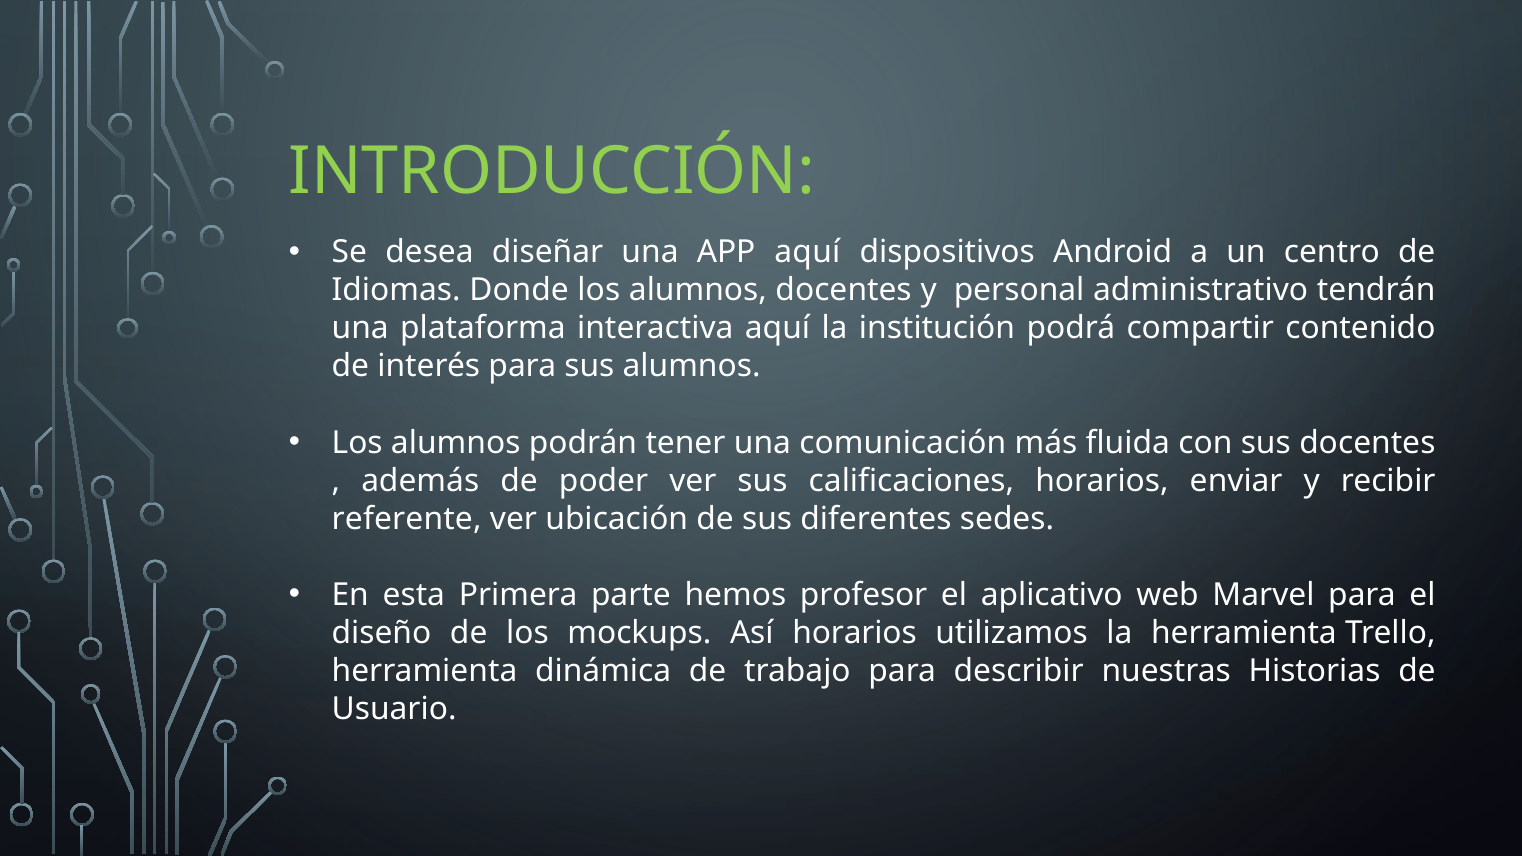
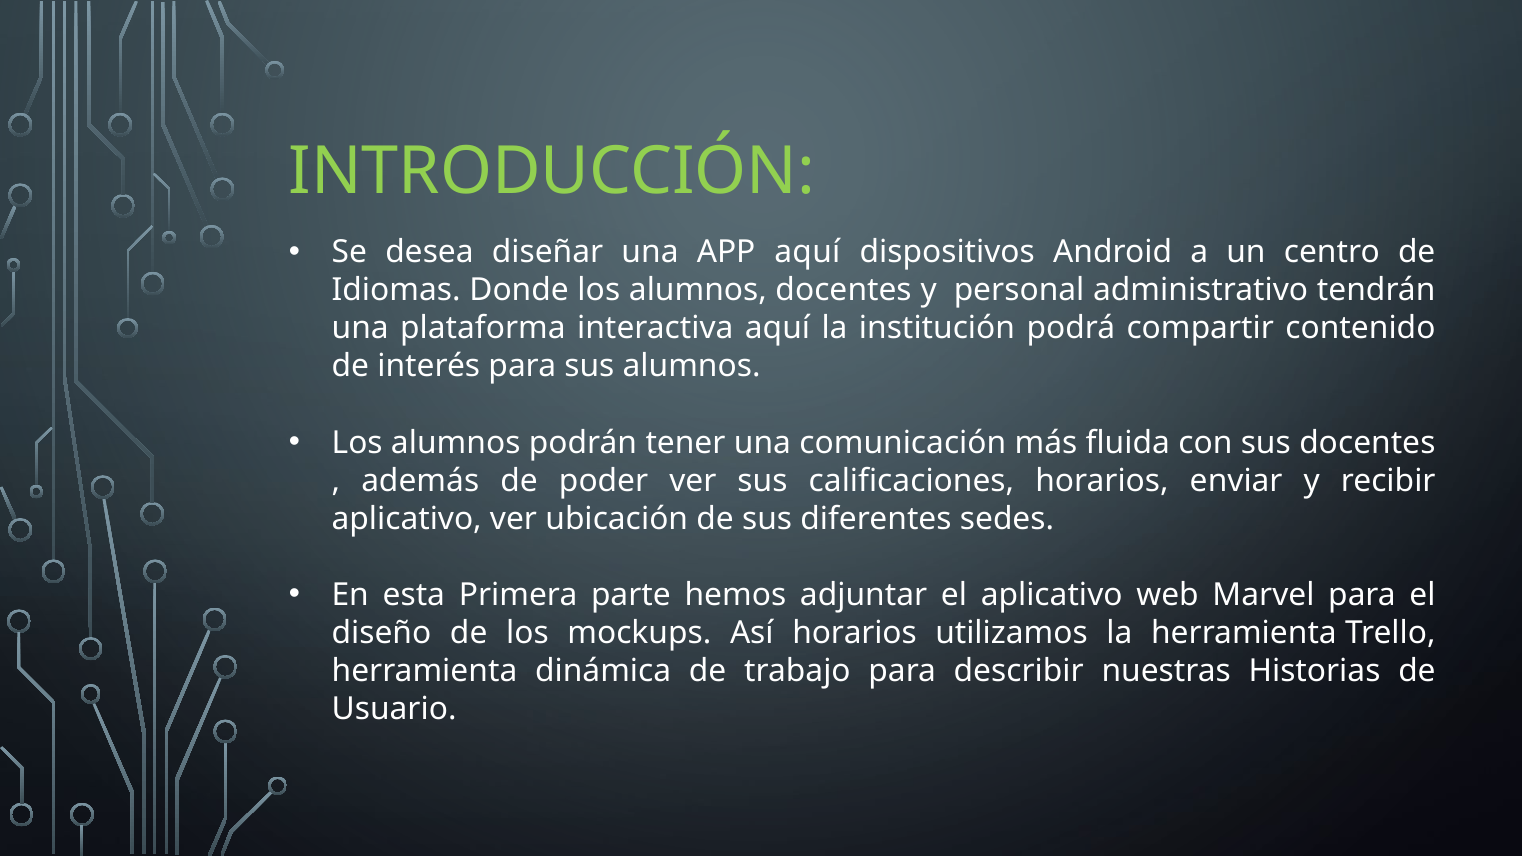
referente: referente -> aplicativo (407, 519)
profesor: profesor -> adjuntar (864, 595)
